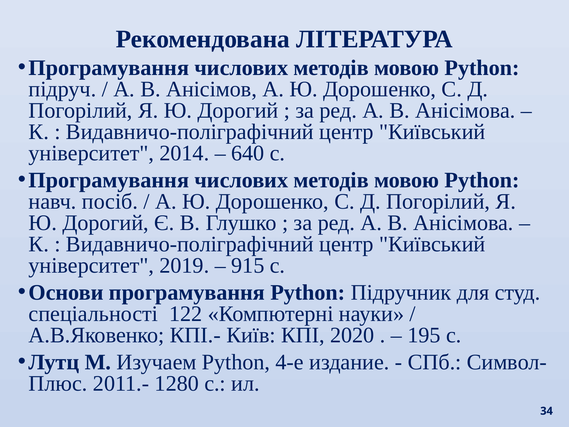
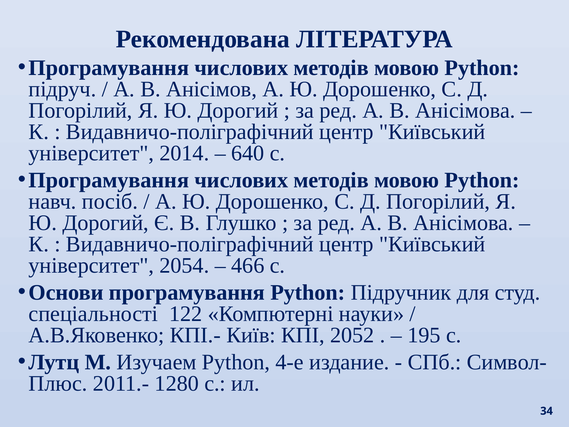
2019: 2019 -> 2054 (184, 265)
915: 915 -> 466 (248, 265)
2020: 2020 -> 2052 (352, 335)
